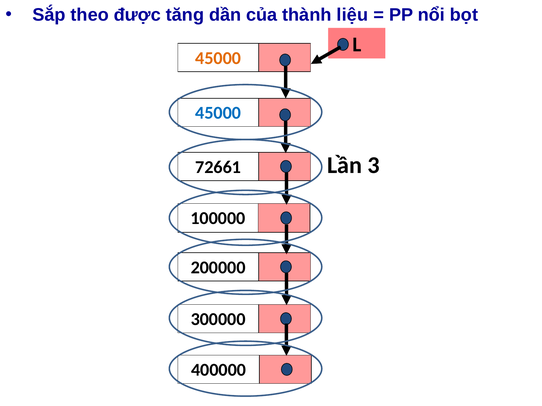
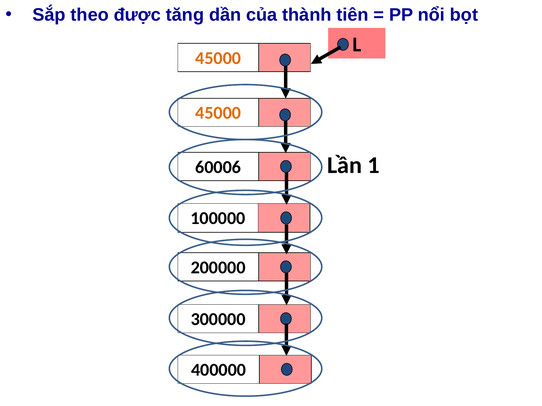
liệu: liệu -> tiên (352, 15)
45000 colour: blue -> orange (218, 113)
3: 3 -> 1 (374, 165)
72661: 72661 -> 60006 (218, 167)
